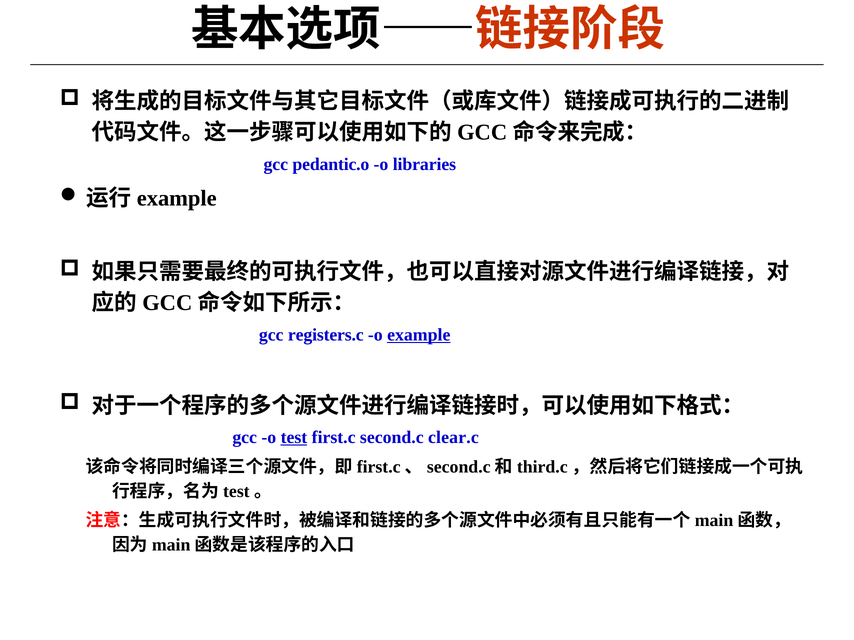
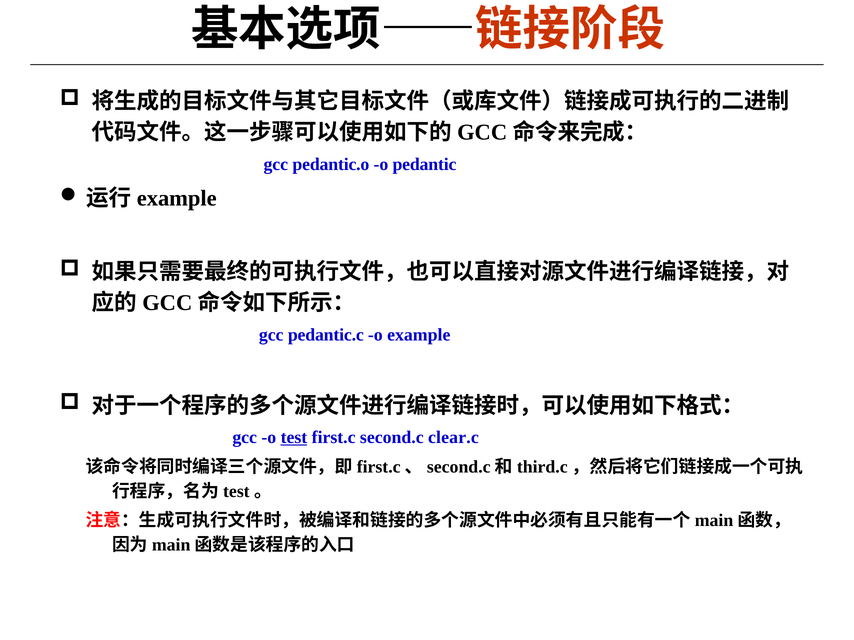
libraries: libraries -> pedantic (424, 164)
registers.c: registers.c -> pedantic.c (326, 335)
example underline: present -> none (419, 335)
